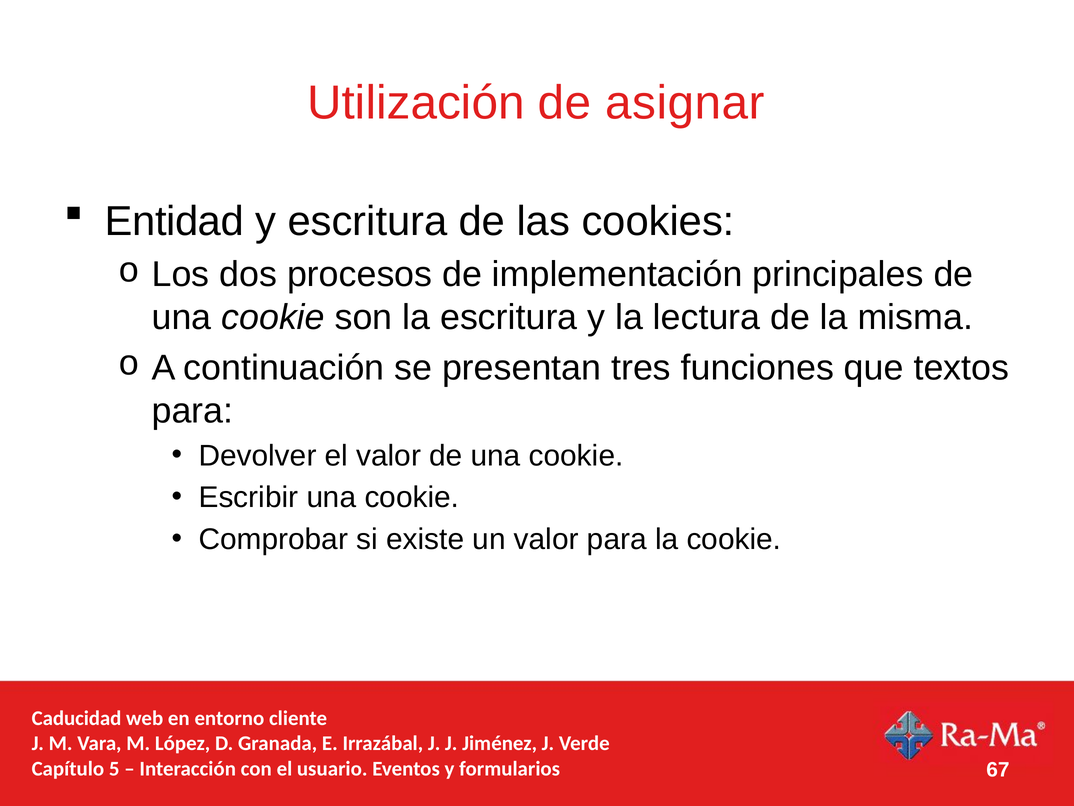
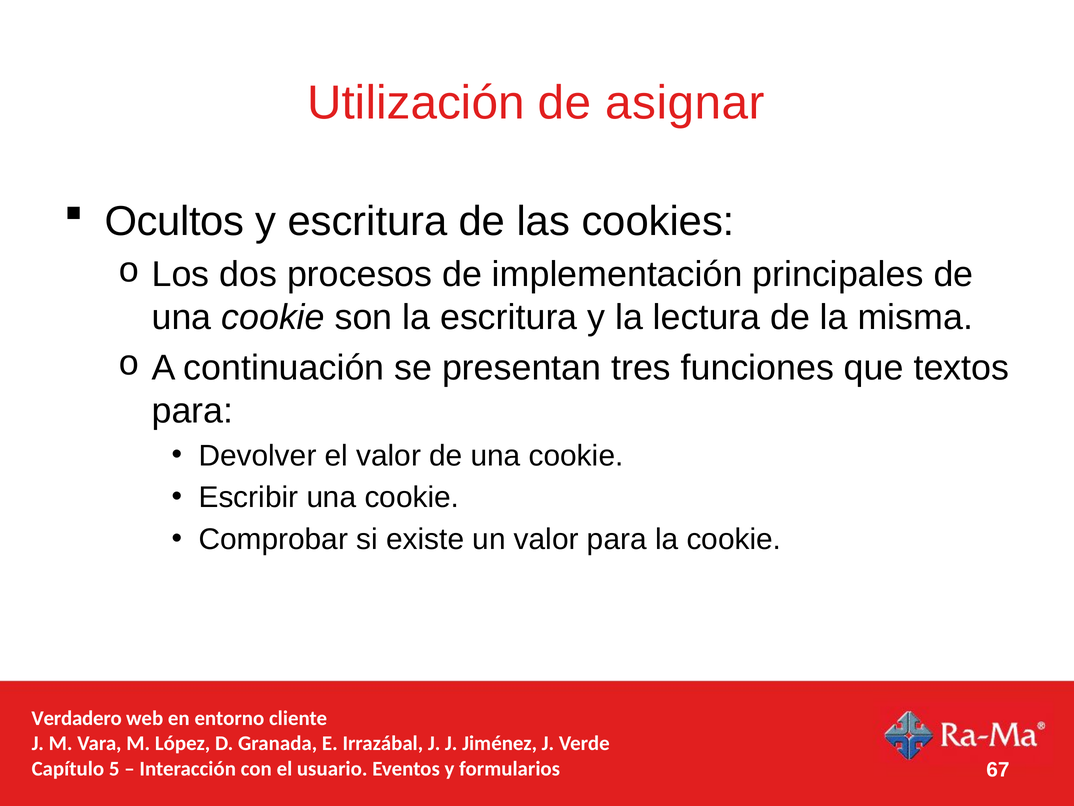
Entidad: Entidad -> Ocultos (174, 221)
Caducidad: Caducidad -> Verdadero (77, 718)
